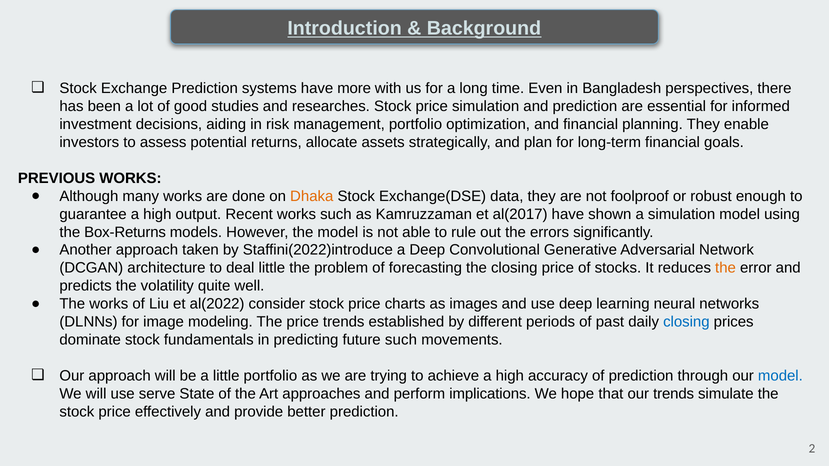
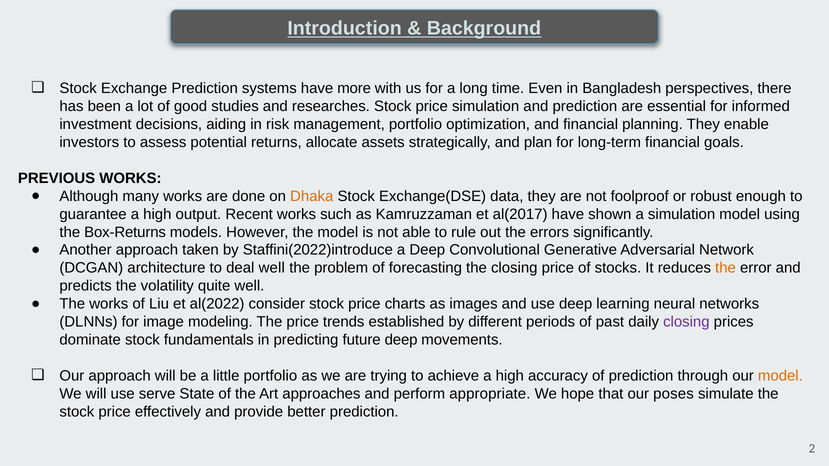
deal little: little -> well (272, 268)
closing colour: blue -> purple (686, 322)
future such: such -> deep (401, 340)
model colour: blue -> orange (780, 376)
implications: implications -> appropriate (490, 394)
our trends: trends -> poses (673, 394)
